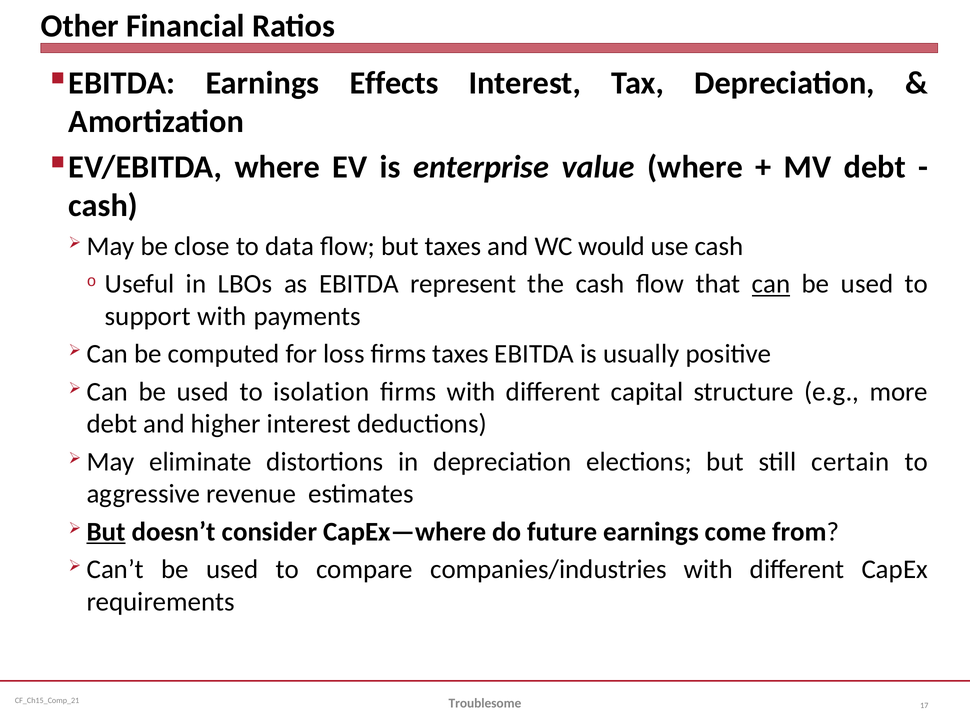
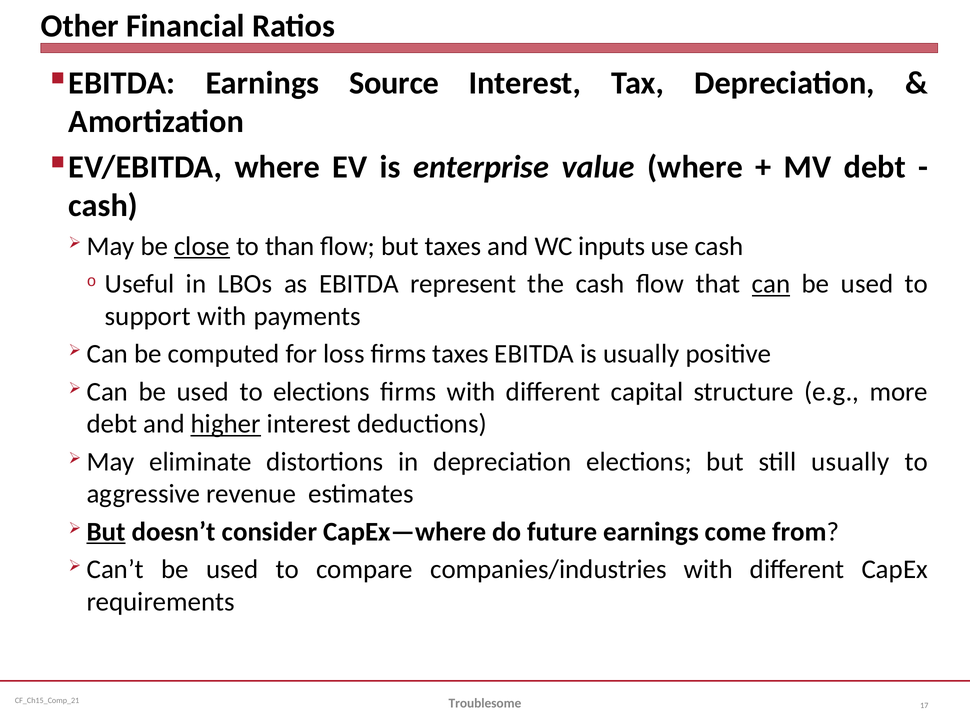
Effects: Effects -> Source (394, 83)
close underline: none -> present (202, 246)
data: data -> than (290, 246)
would: would -> inputs (612, 246)
to isolation: isolation -> elections (322, 392)
higher underline: none -> present (226, 424)
still certain: certain -> usually (850, 462)
